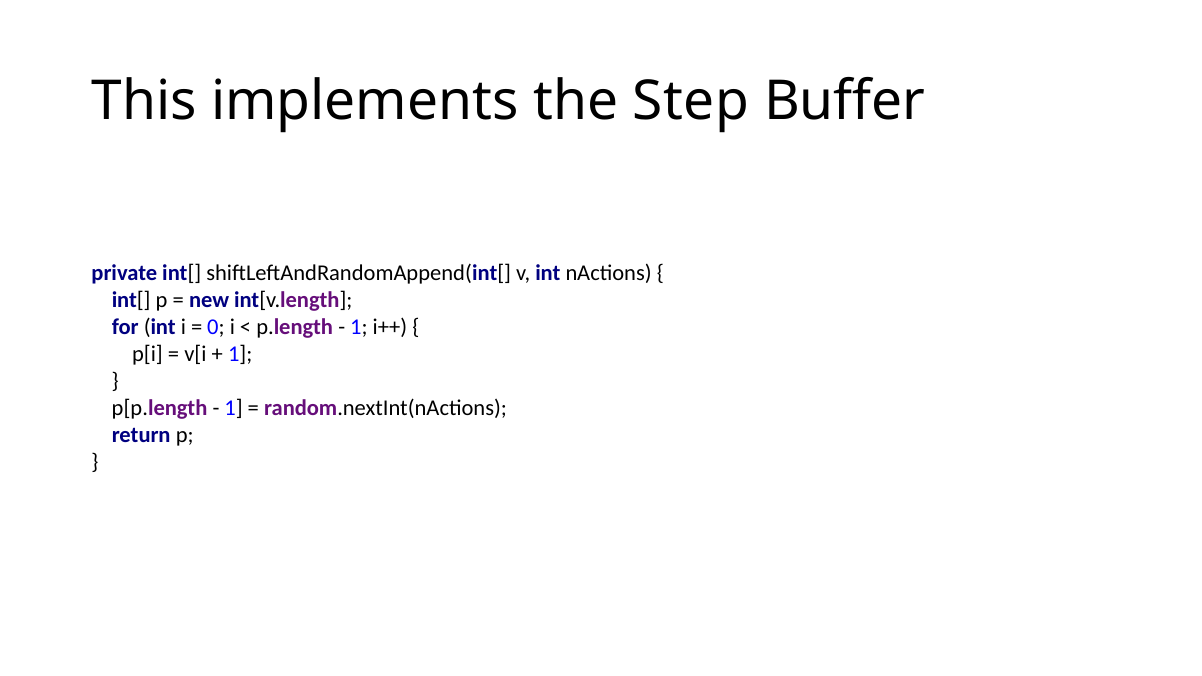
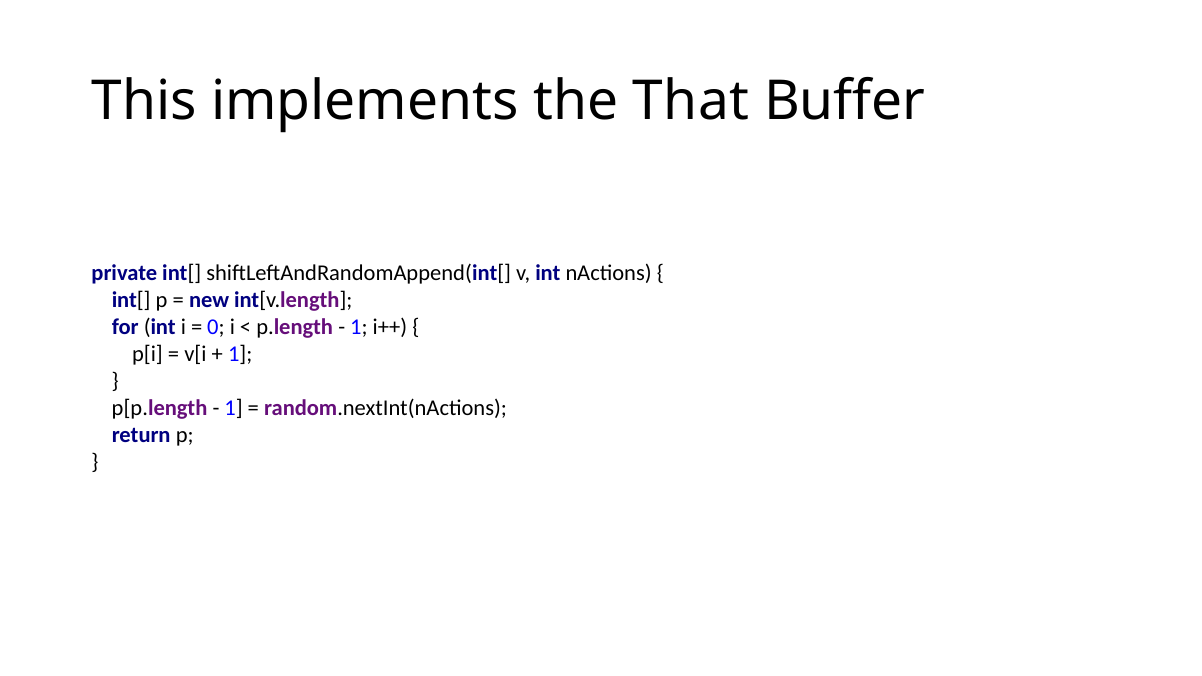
Step: Step -> That (691, 101)
